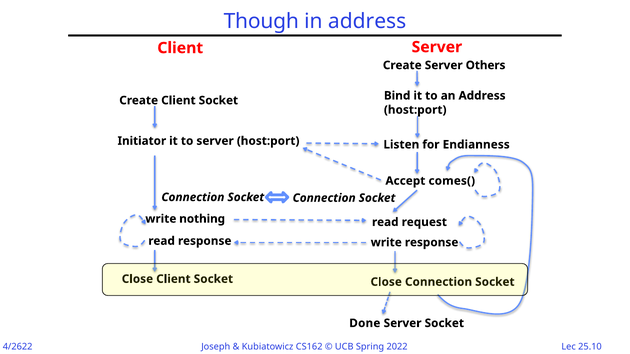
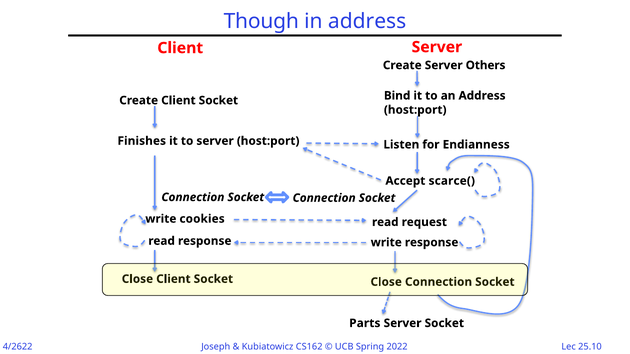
Initiator: Initiator -> Finishes (142, 141)
comes(: comes( -> scarce( (452, 181)
nothing: nothing -> cookies (202, 219)
Done: Done -> Parts (365, 324)
